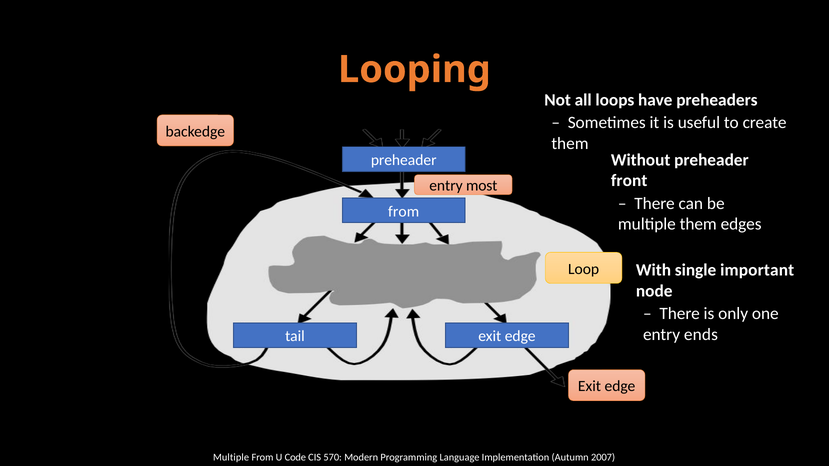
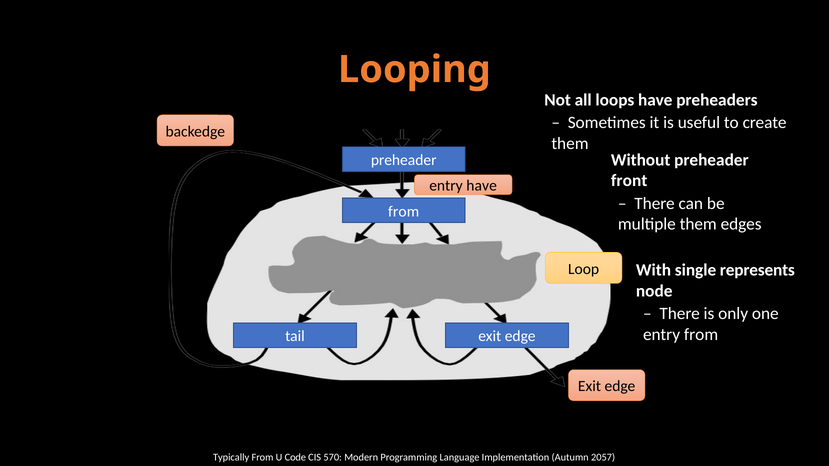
entry most: most -> have (482, 186)
important: important -> represents (757, 270)
entry ends: ends -> from (701, 335)
Multiple: Multiple -> Typically (231, 458)
2007: 2007 -> 2057 (603, 458)
